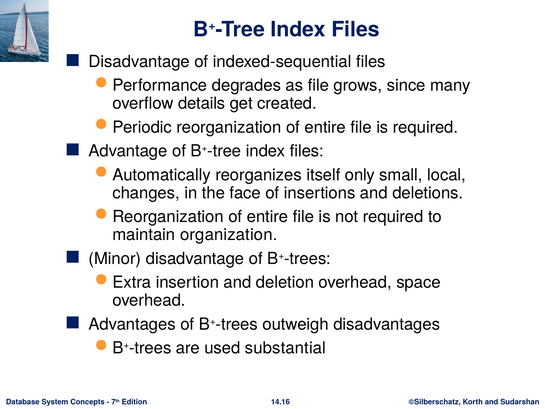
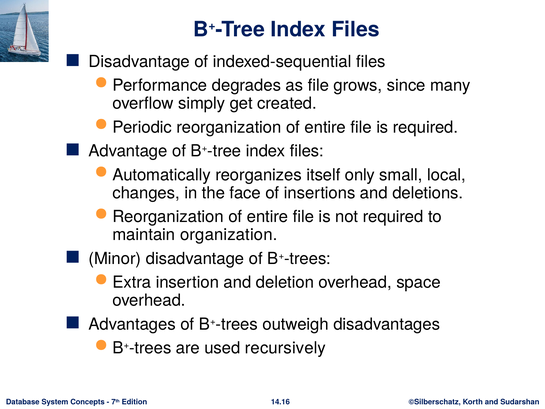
details: details -> simply (202, 103)
substantial: substantial -> recursively (285, 348)
